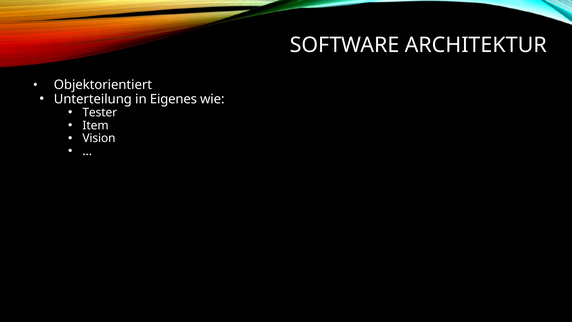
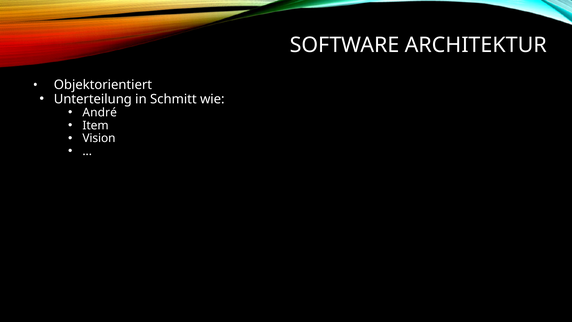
Eigenes: Eigenes -> Schmitt (173, 99)
Tester: Tester -> André (100, 112)
